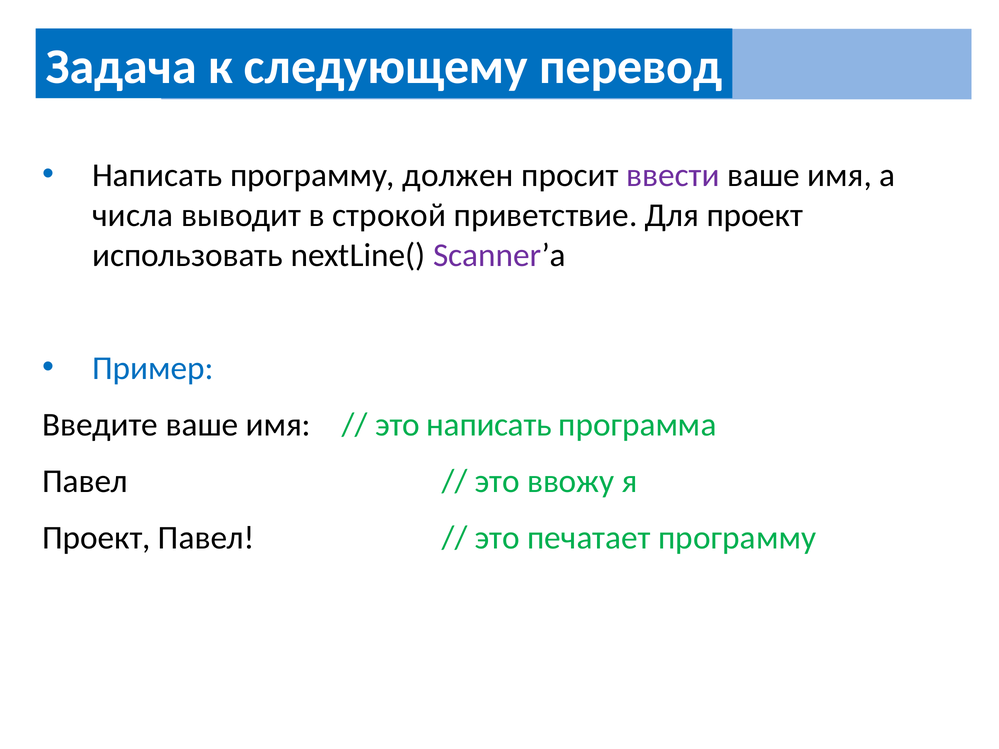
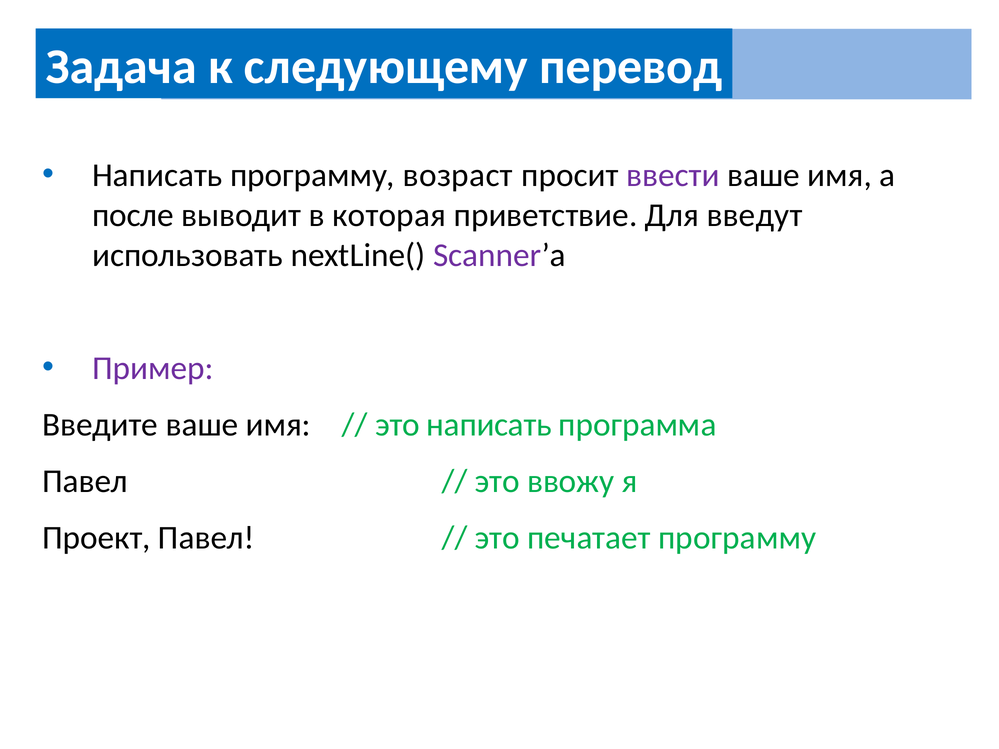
должен: должен -> возраст (458, 175)
числа: числа -> после (133, 215)
строкой: строкой -> которая (389, 215)
Для проект: проект -> введут (755, 215)
Пример colour: blue -> purple (153, 368)
